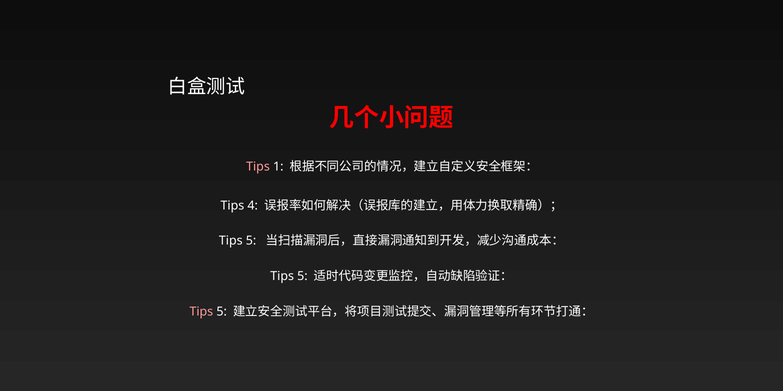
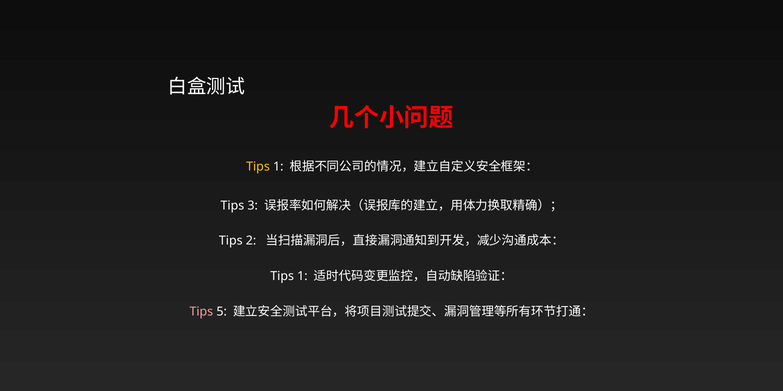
Tips colour: pink -> yellow (258, 167)
4: 4 -> 3 (253, 206)
5: 5 -> 2 (251, 241)
5: 5 -> 1 (302, 276)
